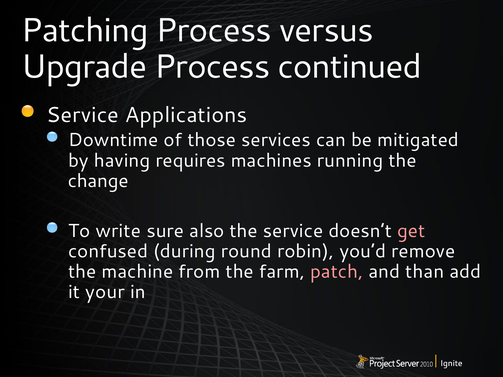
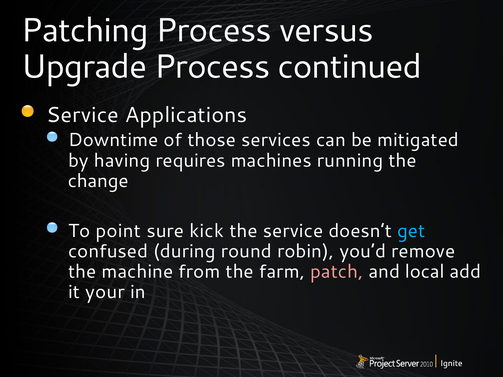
write: write -> point (118, 231)
also: also -> kick (207, 231)
get colour: pink -> light blue (411, 231)
than: than -> local (425, 272)
